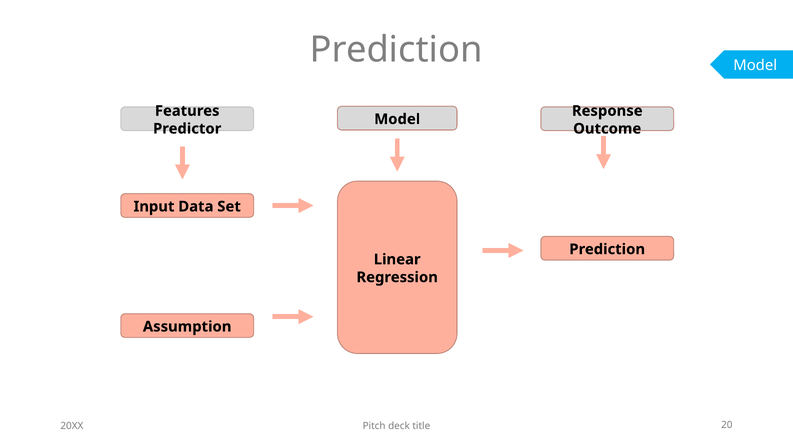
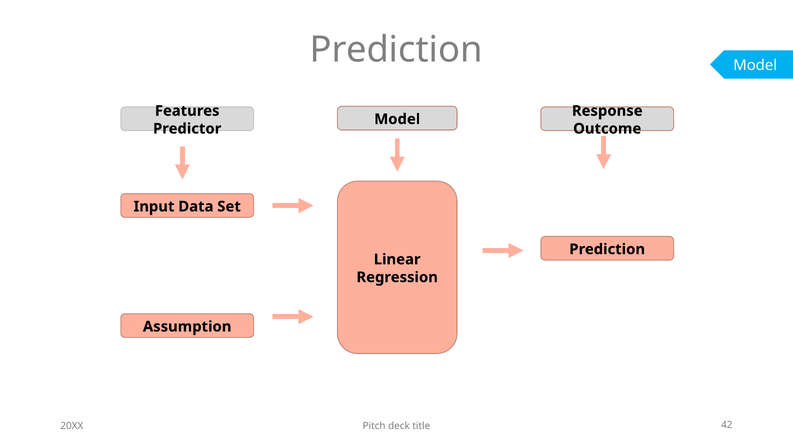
20: 20 -> 42 (727, 425)
